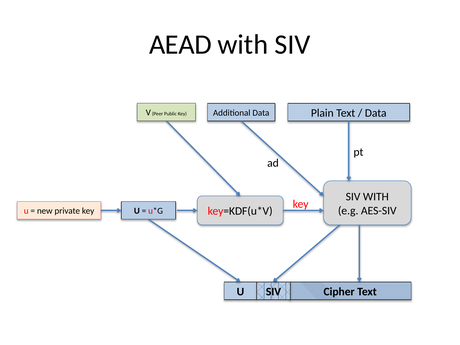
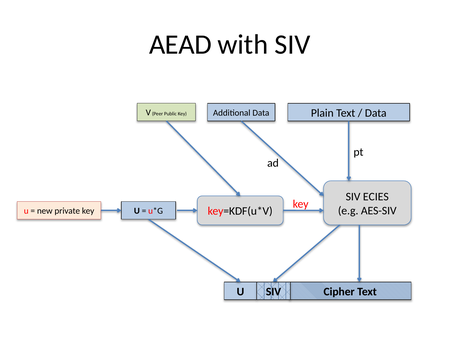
SIV WITH: WITH -> ECIES (376, 197)
